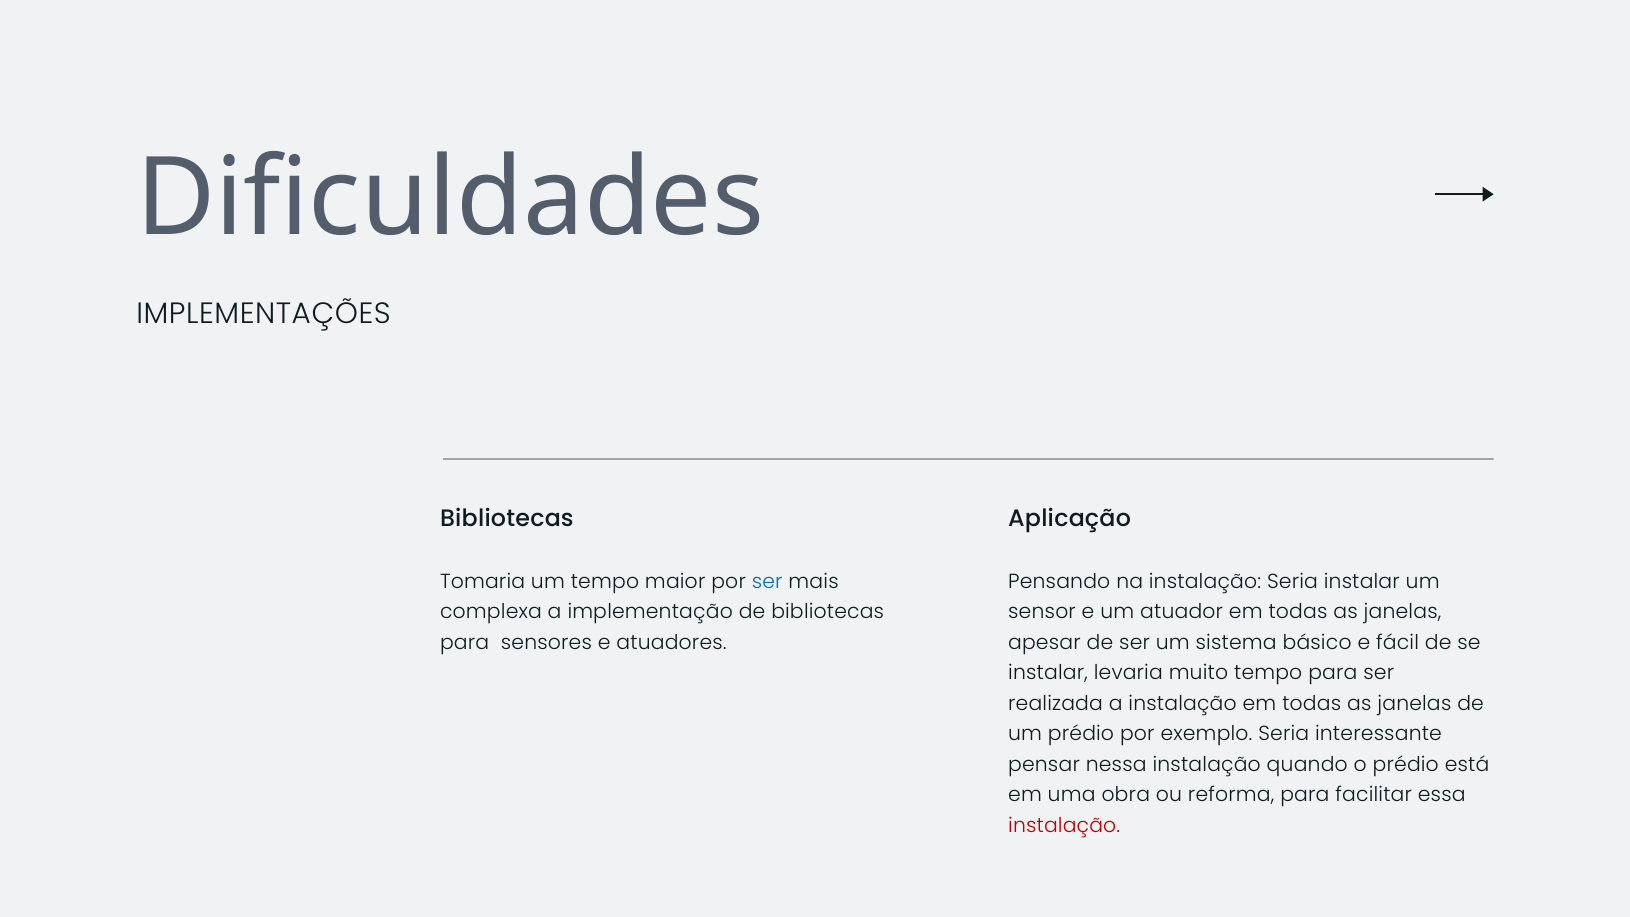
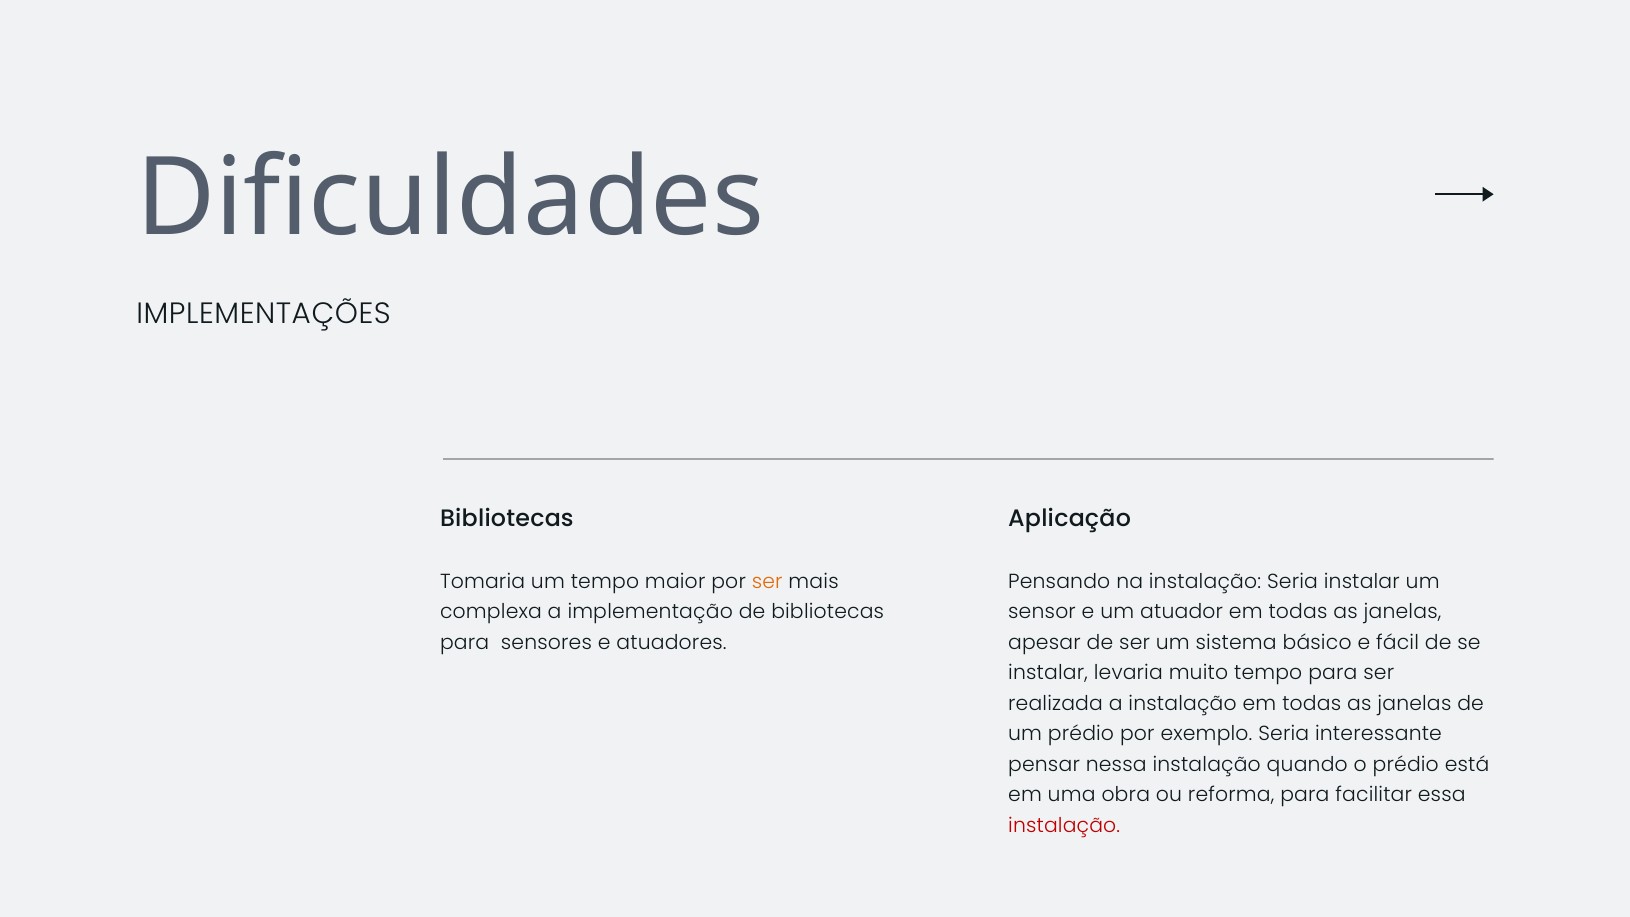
ser colour: blue -> orange (767, 581)
